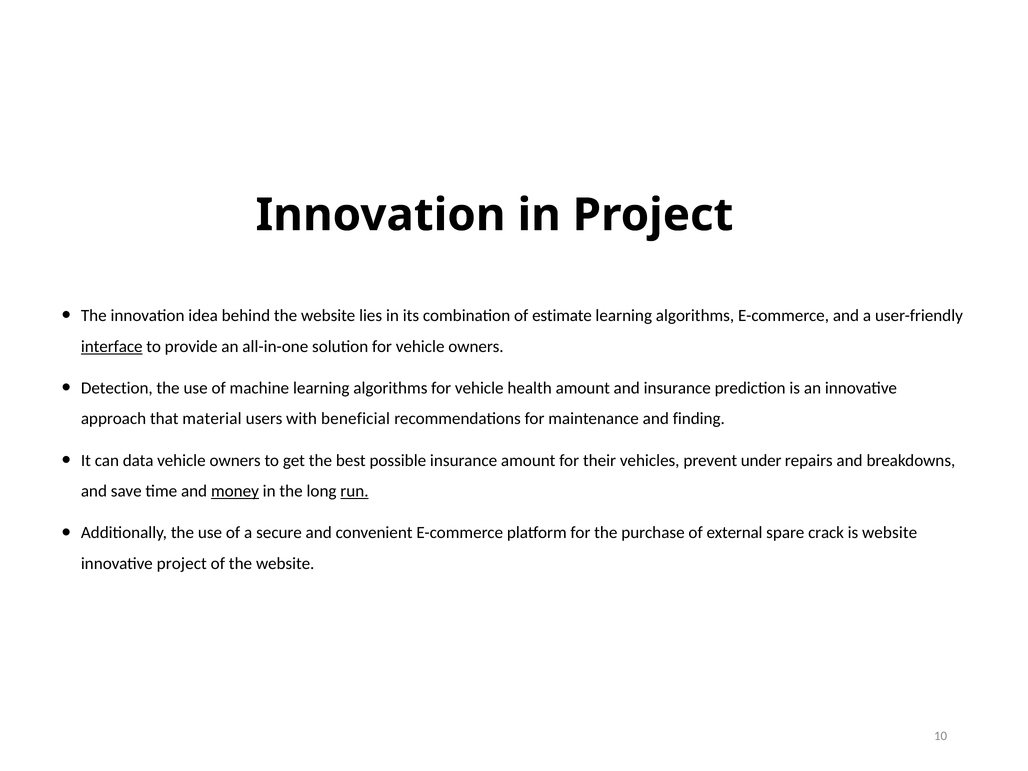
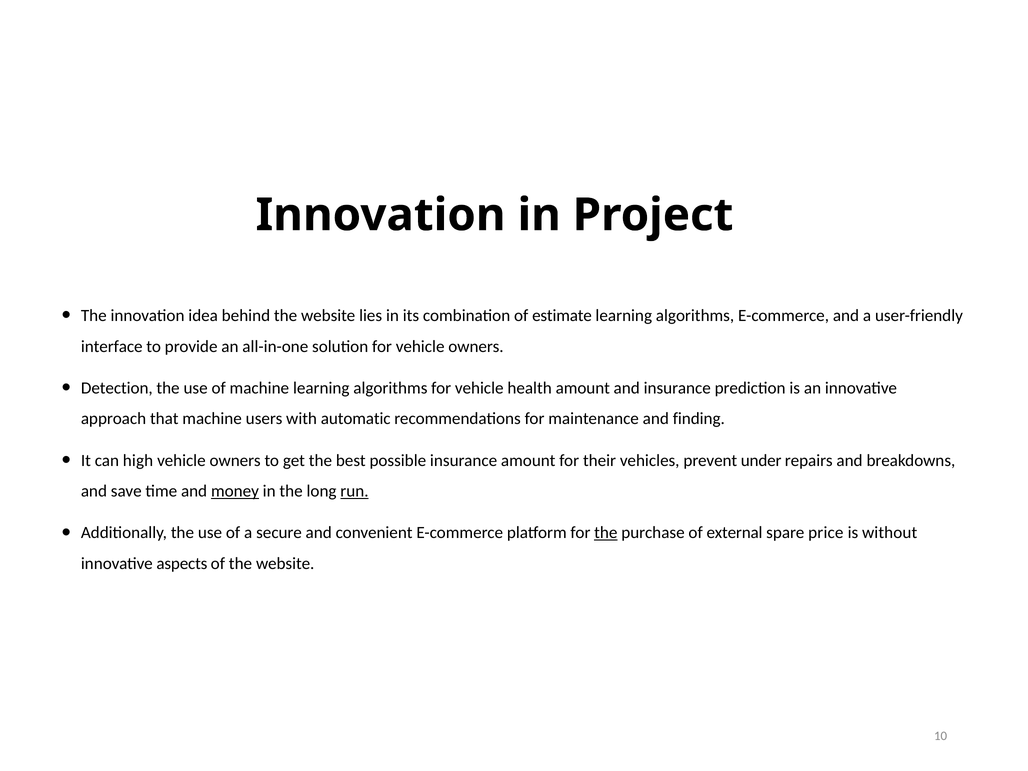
interface underline: present -> none (112, 346)
that material: material -> machine (212, 419)
beneficial: beneficial -> automatic (356, 419)
data: data -> high (138, 460)
the underline: none -> present (606, 533)
crack: crack -> price (826, 533)
is website: website -> without (890, 533)
innovative project: project -> aspects (182, 564)
